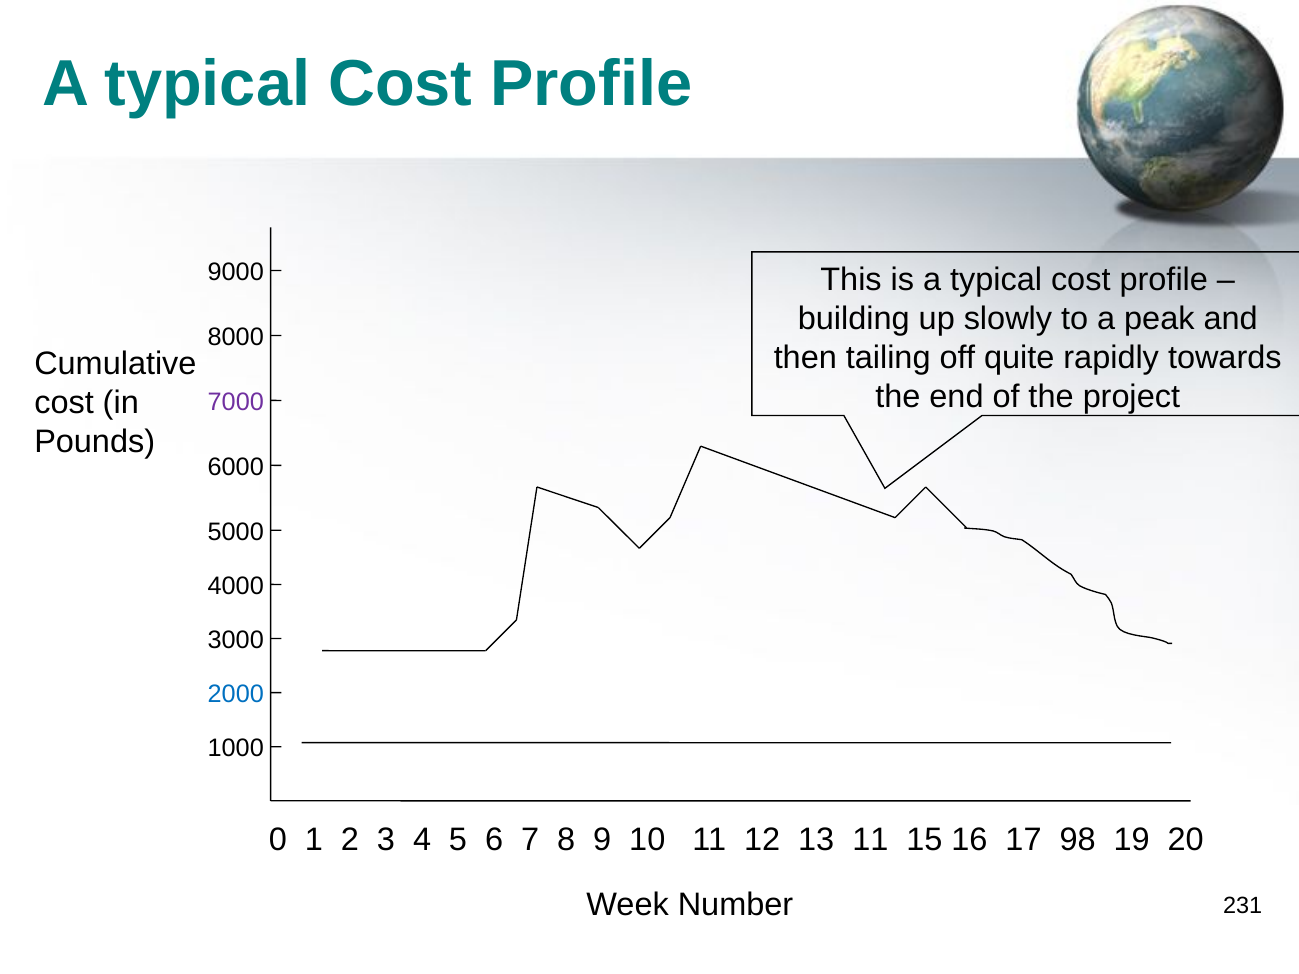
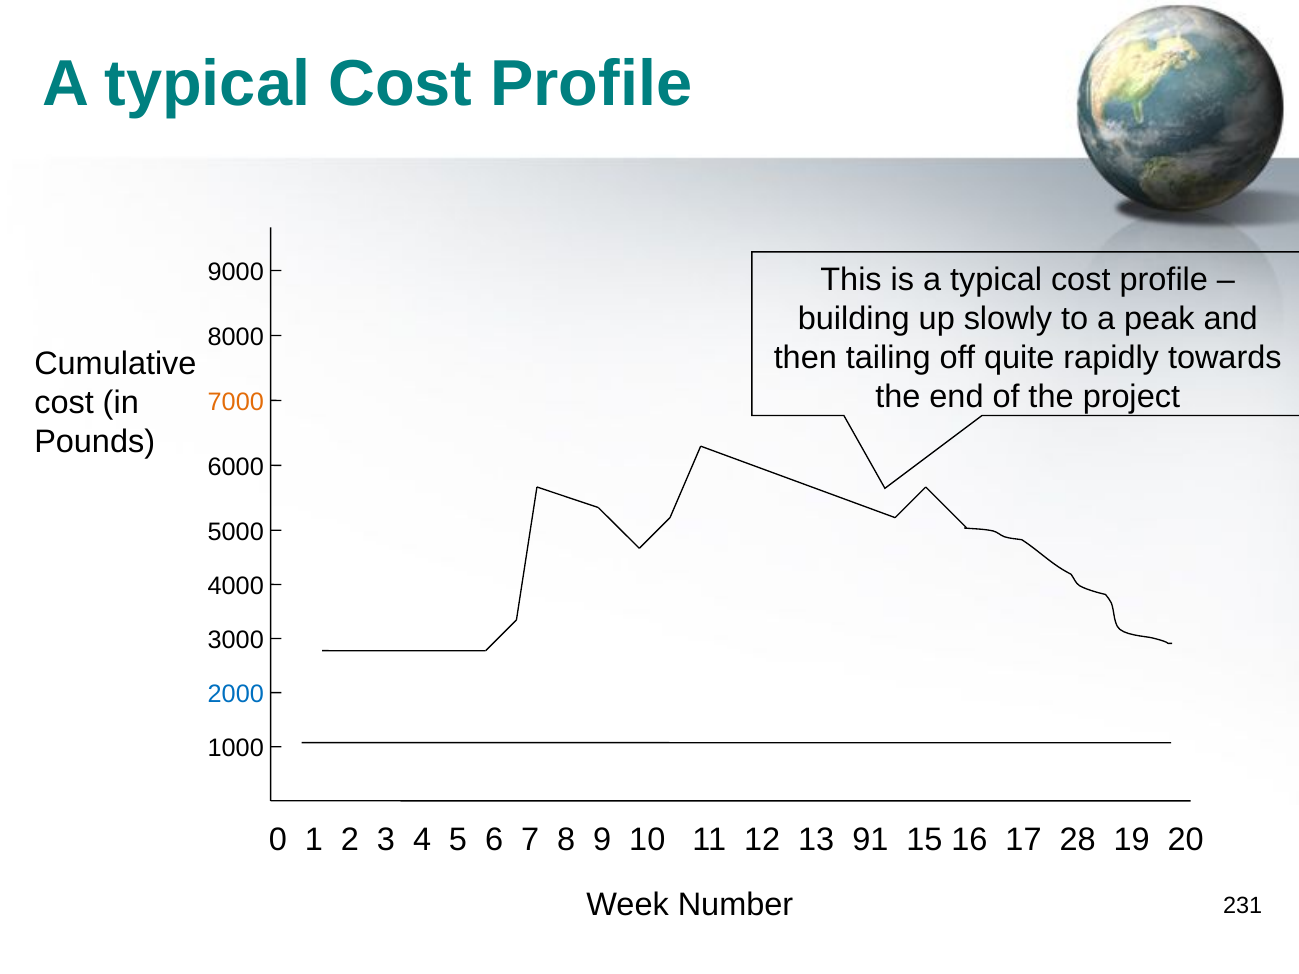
7000 colour: purple -> orange (236, 402)
13 11: 11 -> 91 (870, 840)
98: 98 -> 28 (1078, 840)
